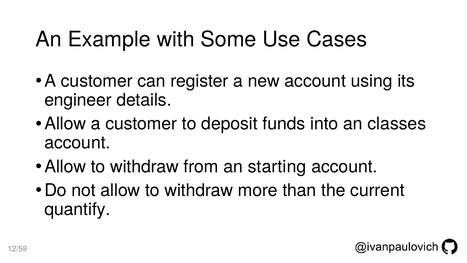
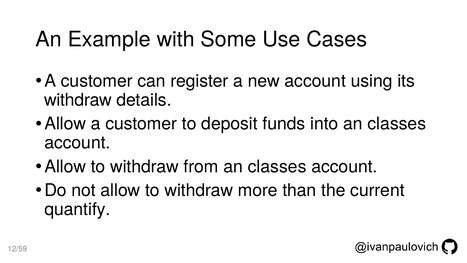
engineer: engineer -> withdraw (78, 100)
from an starting: starting -> classes (277, 166)
